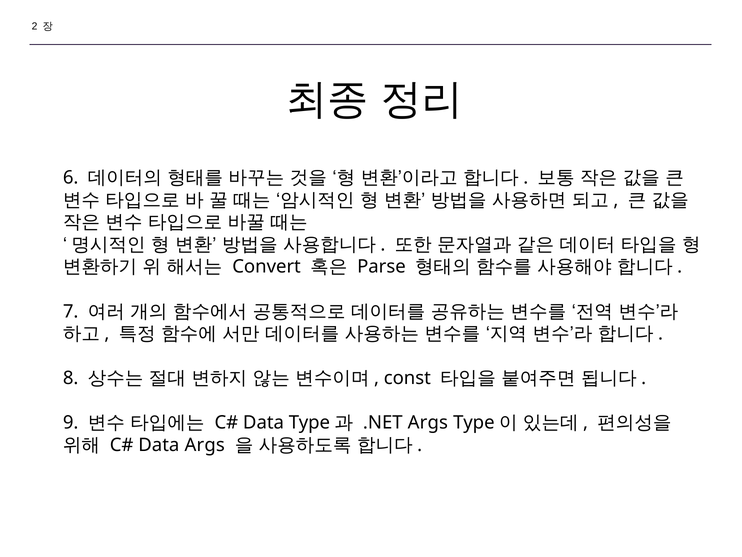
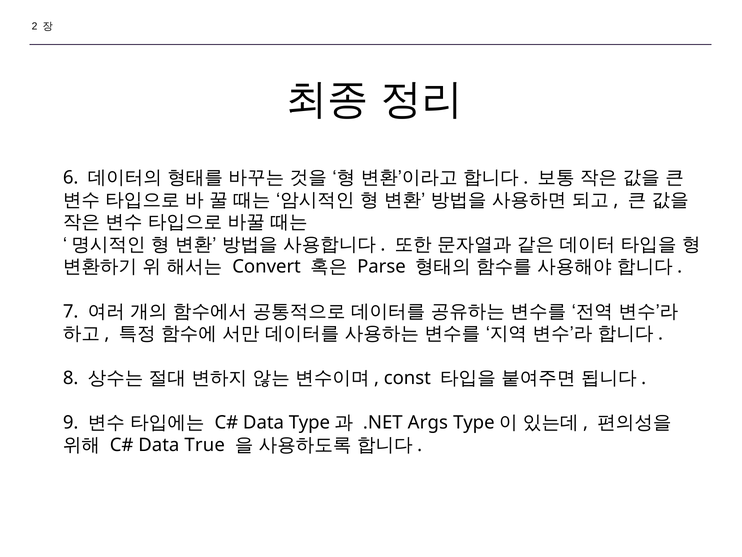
Data Args: Args -> True (205, 445)
